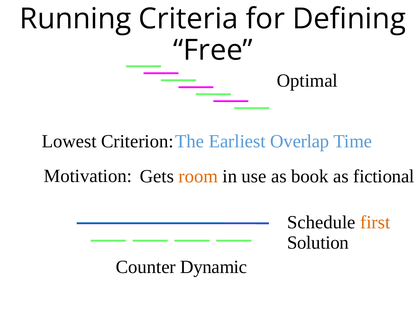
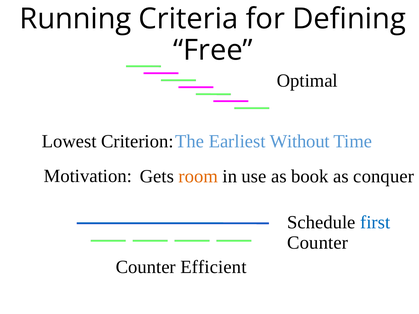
Overlap: Overlap -> Without (300, 142)
fictional: fictional -> conquer (384, 177)
first colour: orange -> blue (375, 222)
Solution: Solution -> Counter (318, 243)
Dynamic: Dynamic -> Efficient (213, 267)
